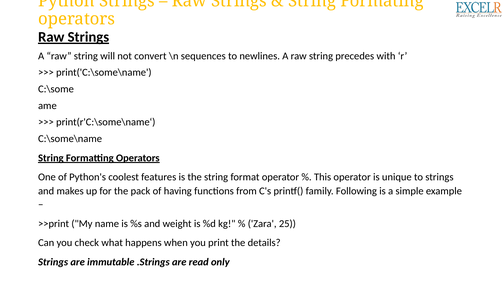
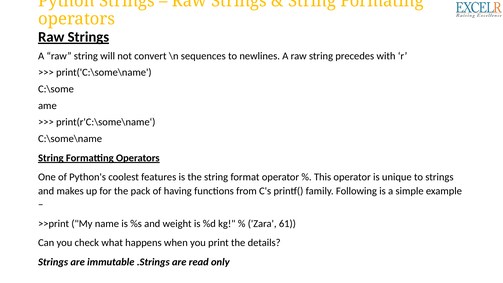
25: 25 -> 61 (287, 224)
